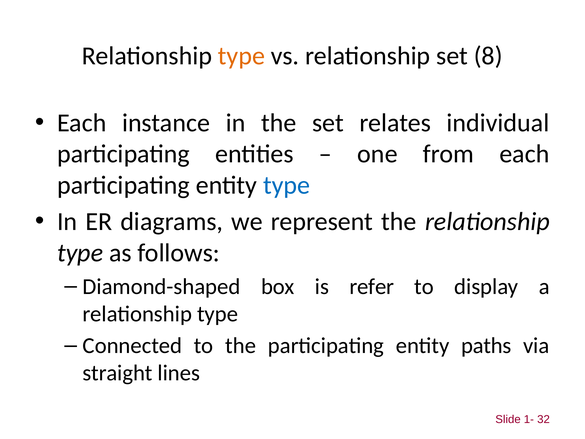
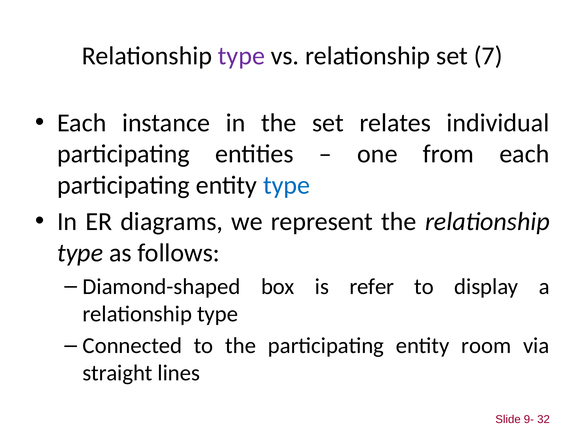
type colour: orange -> purple (241, 56)
8: 8 -> 7 (488, 56)
paths: paths -> room (486, 346)
1-: 1- -> 9- (529, 419)
